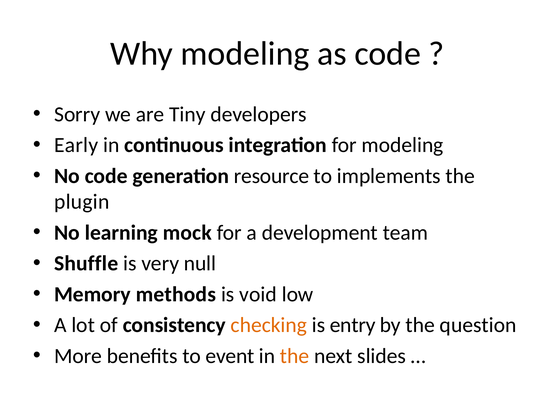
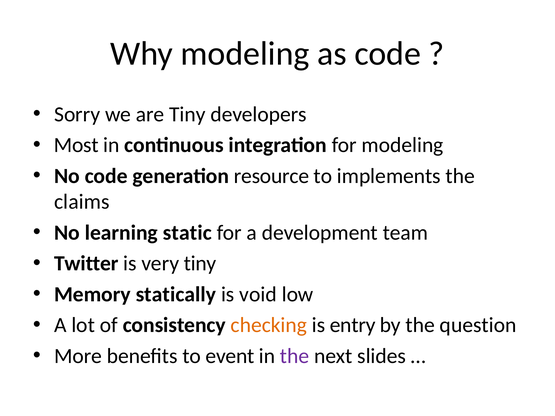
Early: Early -> Most (76, 145)
plugin: plugin -> claims (82, 202)
mock: mock -> static (187, 233)
Shuffle: Shuffle -> Twitter (86, 264)
very null: null -> tiny (200, 264)
methods: methods -> statically (176, 295)
the colour: orange -> purple (295, 356)
